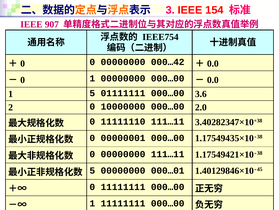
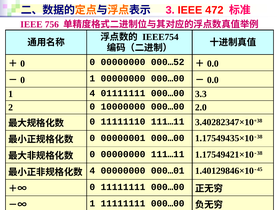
154: 154 -> 472 (214, 10)
907: 907 -> 756 (52, 24)
000…42: 000…42 -> 000…52 (168, 62)
1 5: 5 -> 4 (92, 93)
3.6: 3.6 -> 3.3 (201, 94)
5: 5 -> 4 (92, 170)
